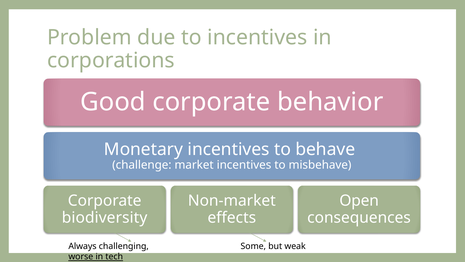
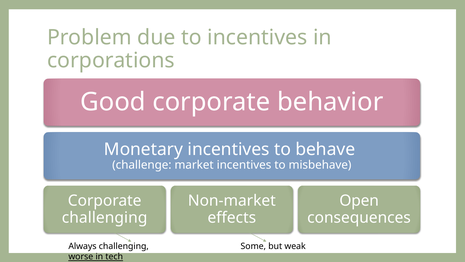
biodiversity: biodiversity -> challenging (105, 217)
